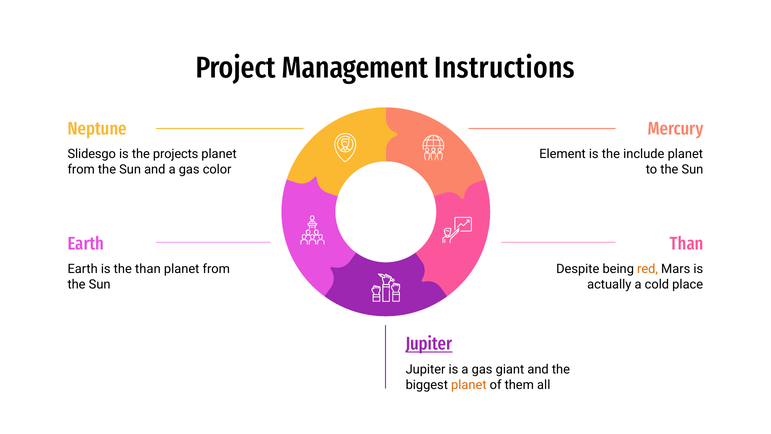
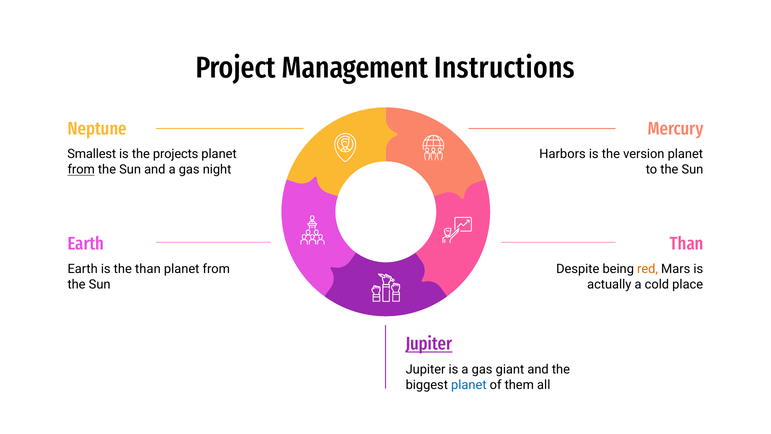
Slidesgo: Slidesgo -> Smallest (92, 154)
Element: Element -> Harbors (562, 154)
include: include -> version (644, 154)
from underline: none -> present (81, 170)
color: color -> night (217, 170)
planet colour: orange -> blue (469, 385)
